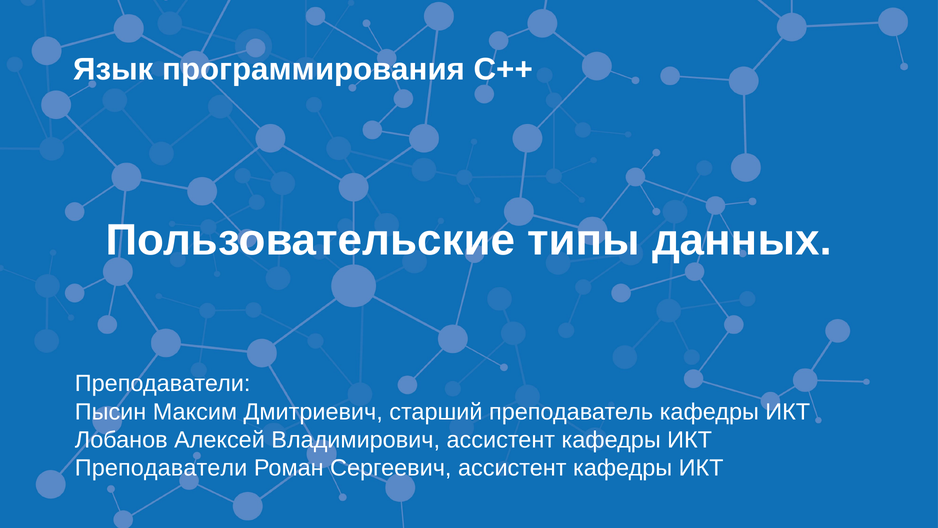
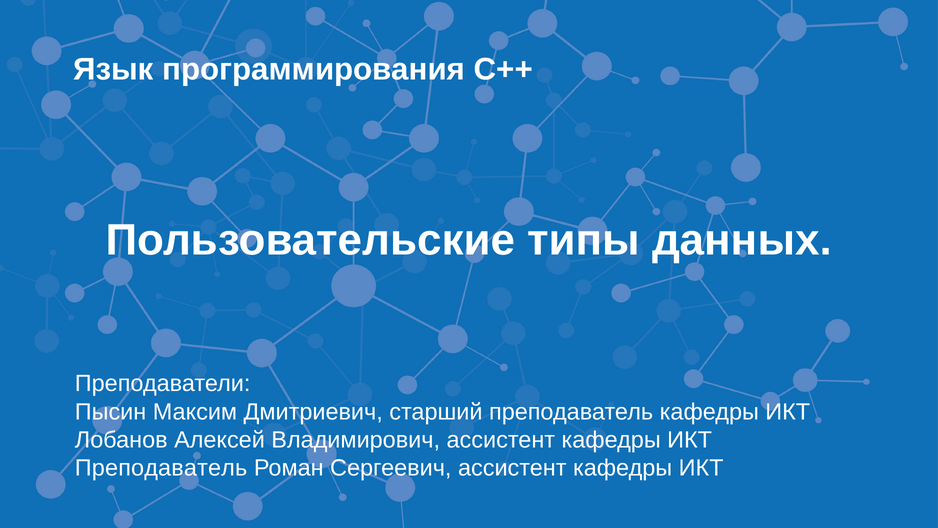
Преподаватели: Преподаватели -> Преподаватель (161, 468)
